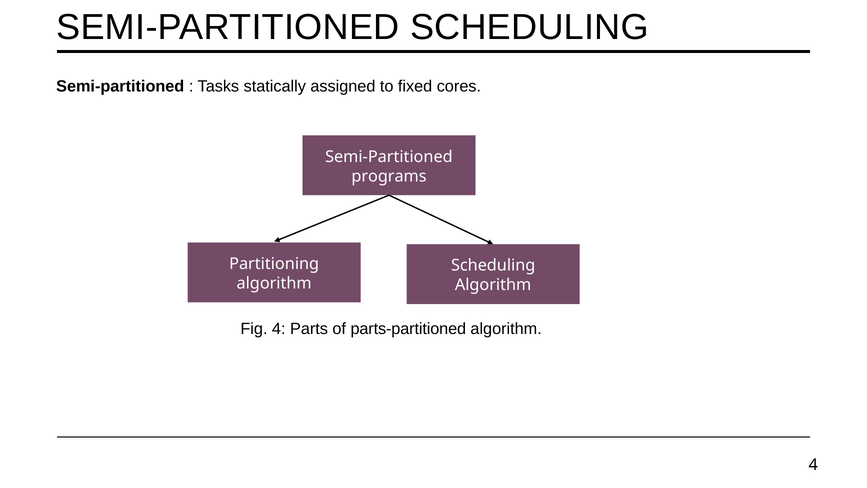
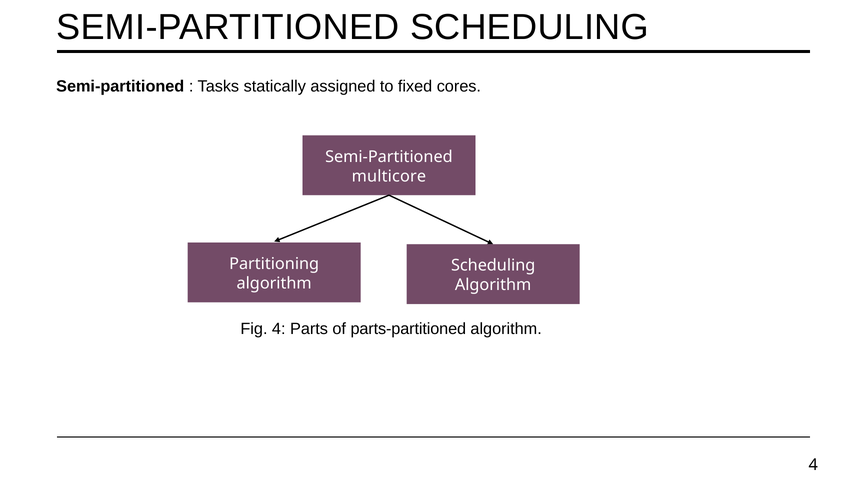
programs: programs -> multicore (389, 176)
